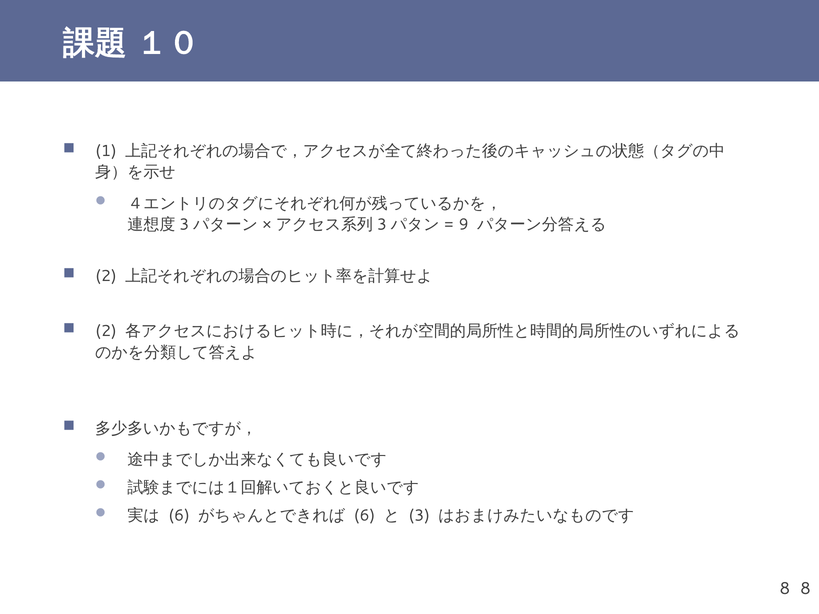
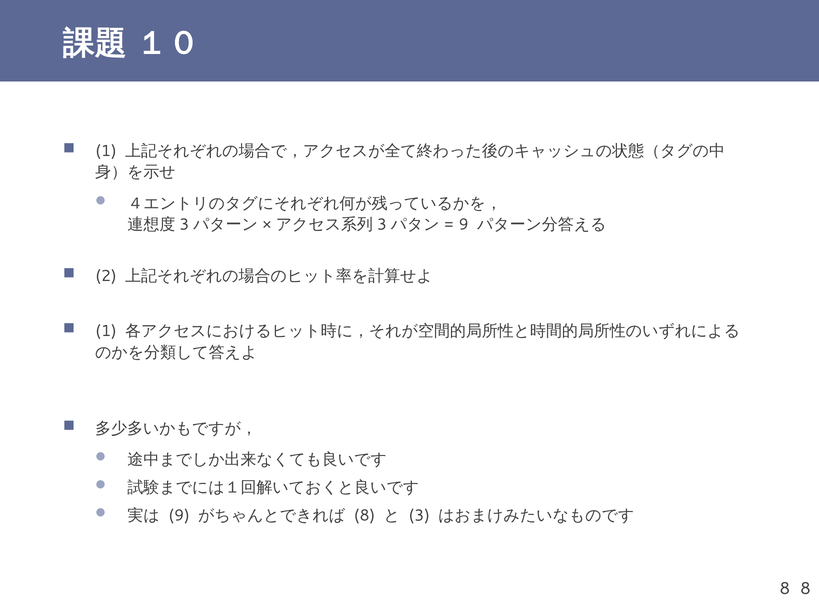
2: 2 -> 1 (106, 331)
6: 6 -> 9 (179, 516)
6: 6 -> 8 (365, 516)
